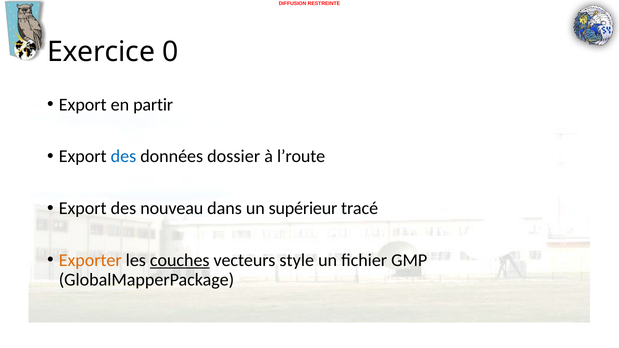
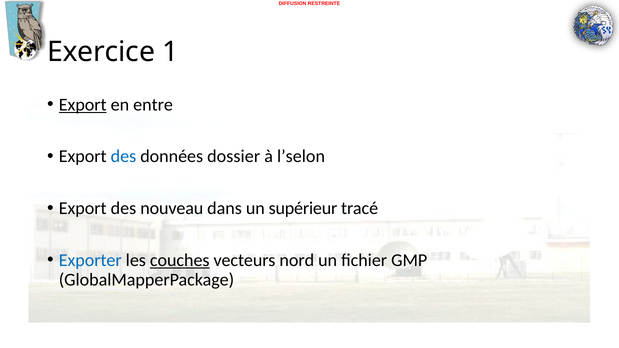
0: 0 -> 1 (171, 52)
Export underline: none -> present (83, 105)
partir: partir -> entre (153, 105)
l’route: l’route -> l’selon (301, 157)
Exporter colour: orange -> blue (90, 260)
style: style -> nord (297, 260)
